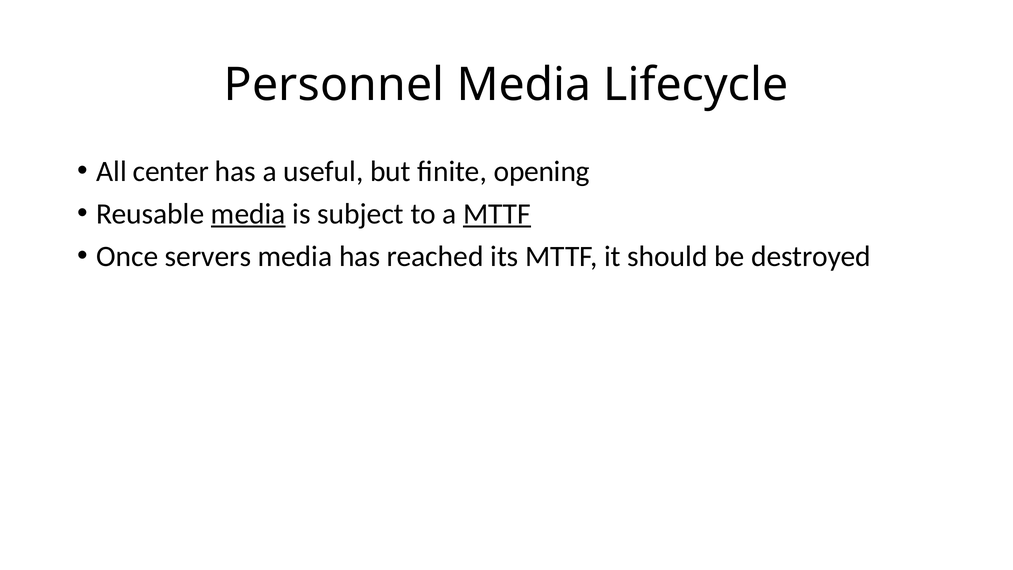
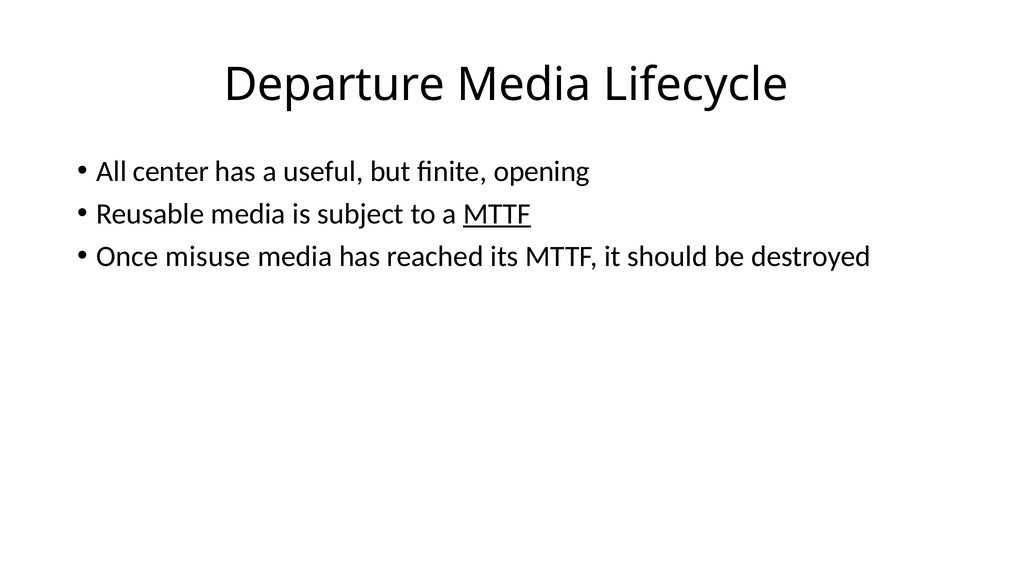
Personnel: Personnel -> Departure (334, 85)
media underline: present -> none (248, 214)
servers: servers -> misuse (208, 256)
